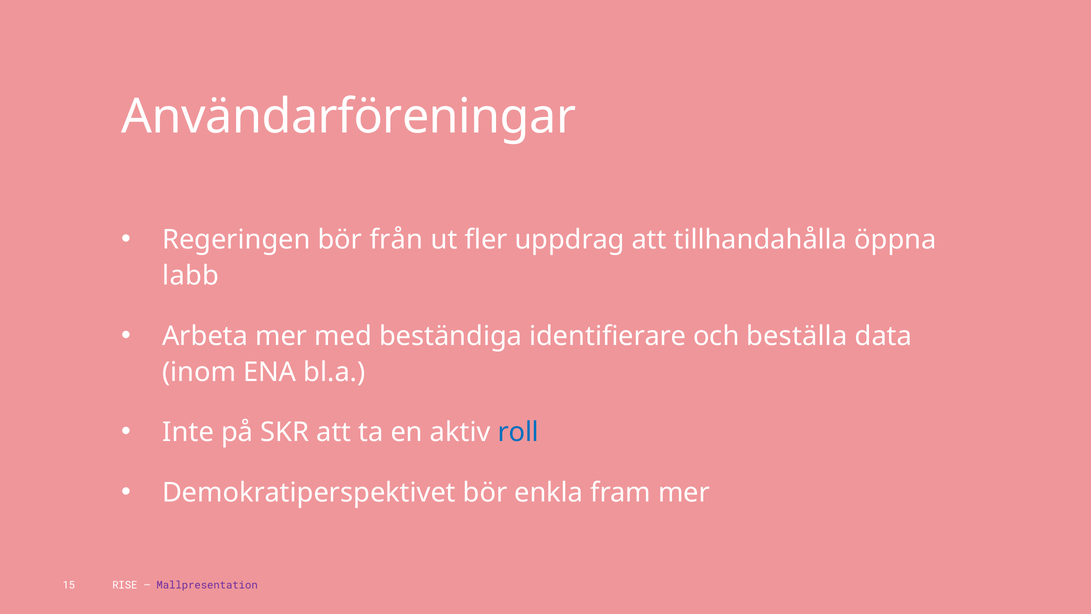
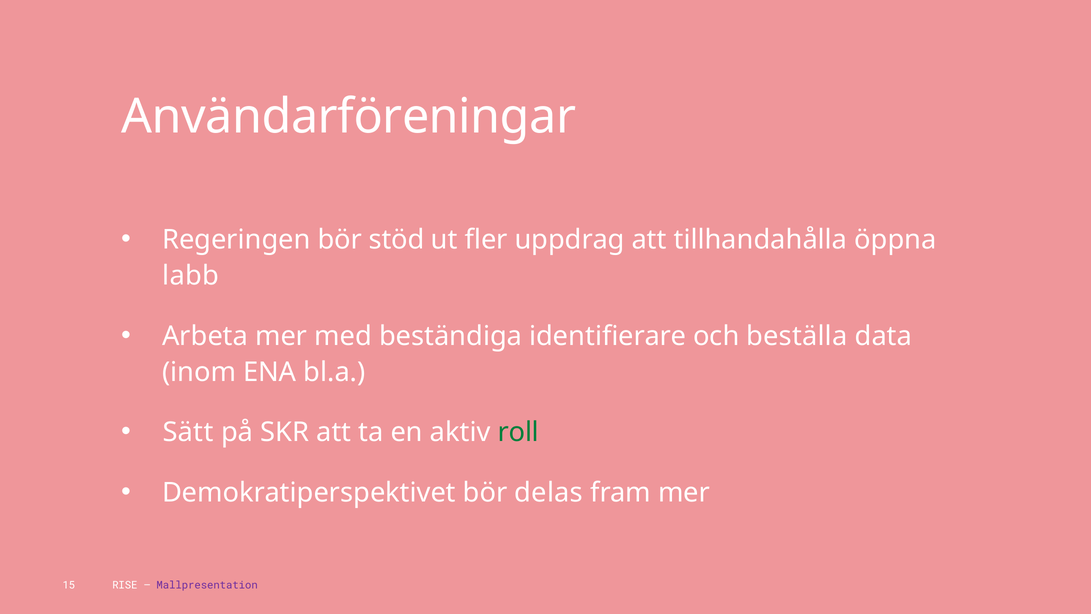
från: från -> stöd (397, 240)
Inte: Inte -> Sätt (188, 432)
roll colour: blue -> green (518, 432)
enkla: enkla -> delas (549, 492)
